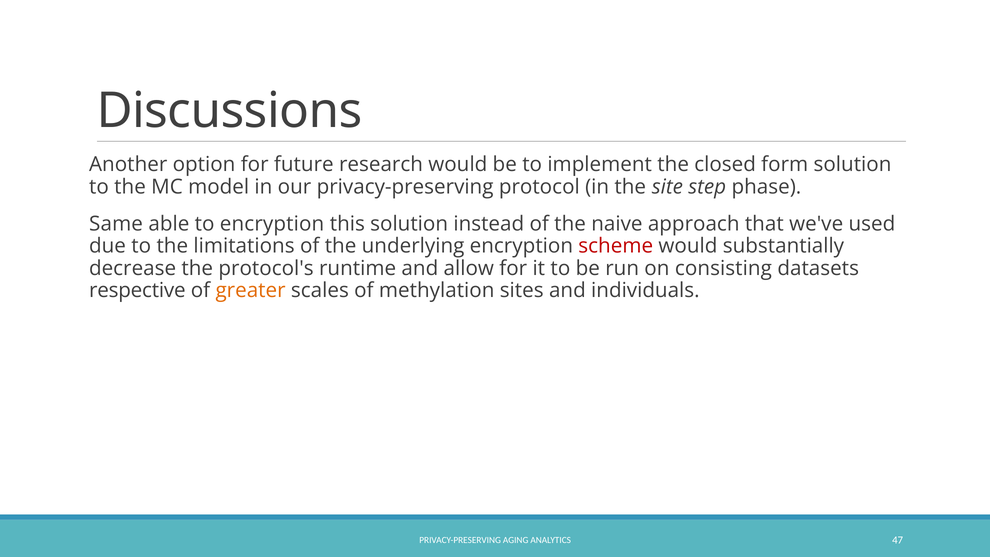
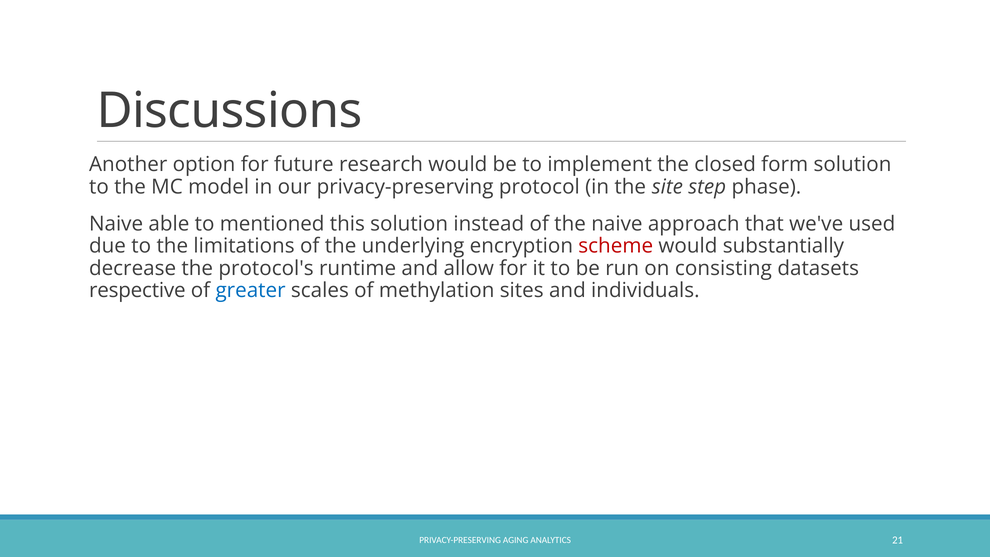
Same: Same -> Naive (116, 224)
to encryption: encryption -> mentioned (272, 224)
greater colour: orange -> blue (251, 291)
47: 47 -> 21 (898, 540)
